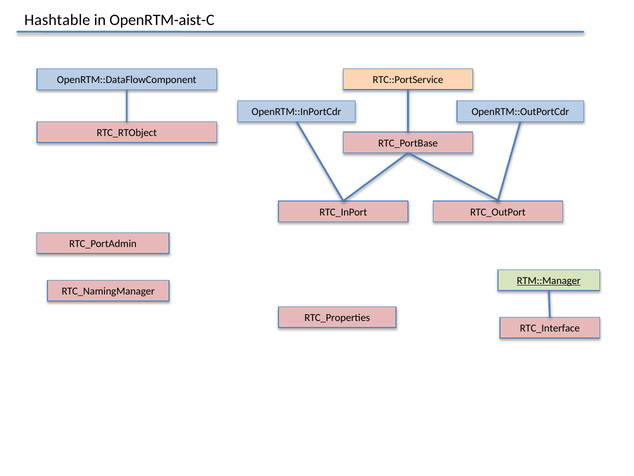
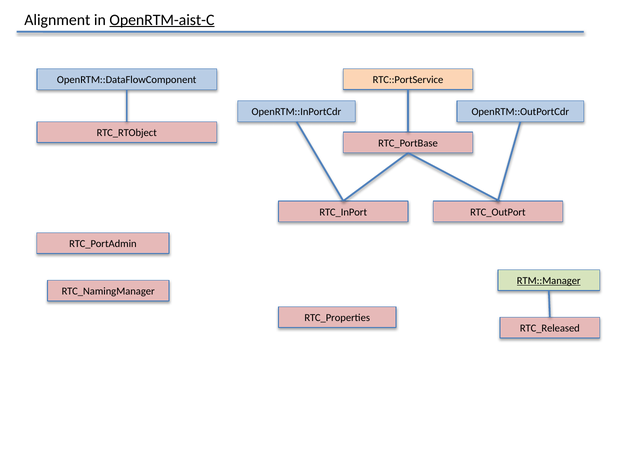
Hashtable: Hashtable -> Alignment (57, 20)
OpenRTM-aist-C underline: none -> present (162, 20)
RTC_Interface: RTC_Interface -> RTC_Released (550, 328)
